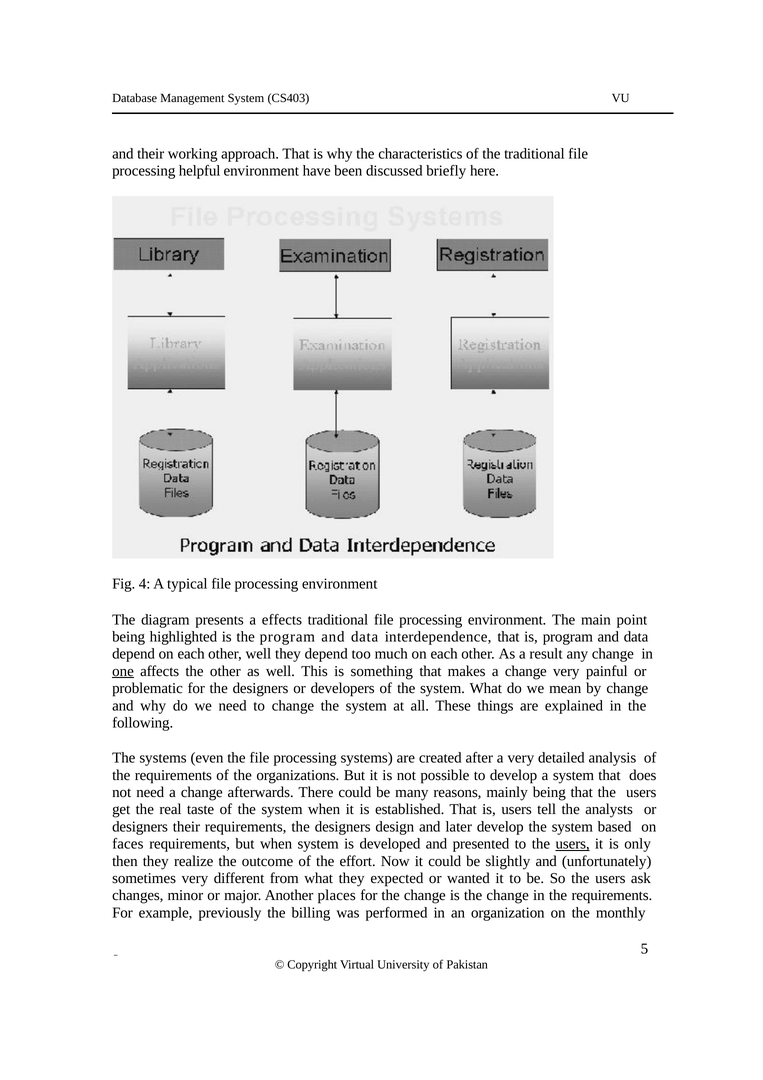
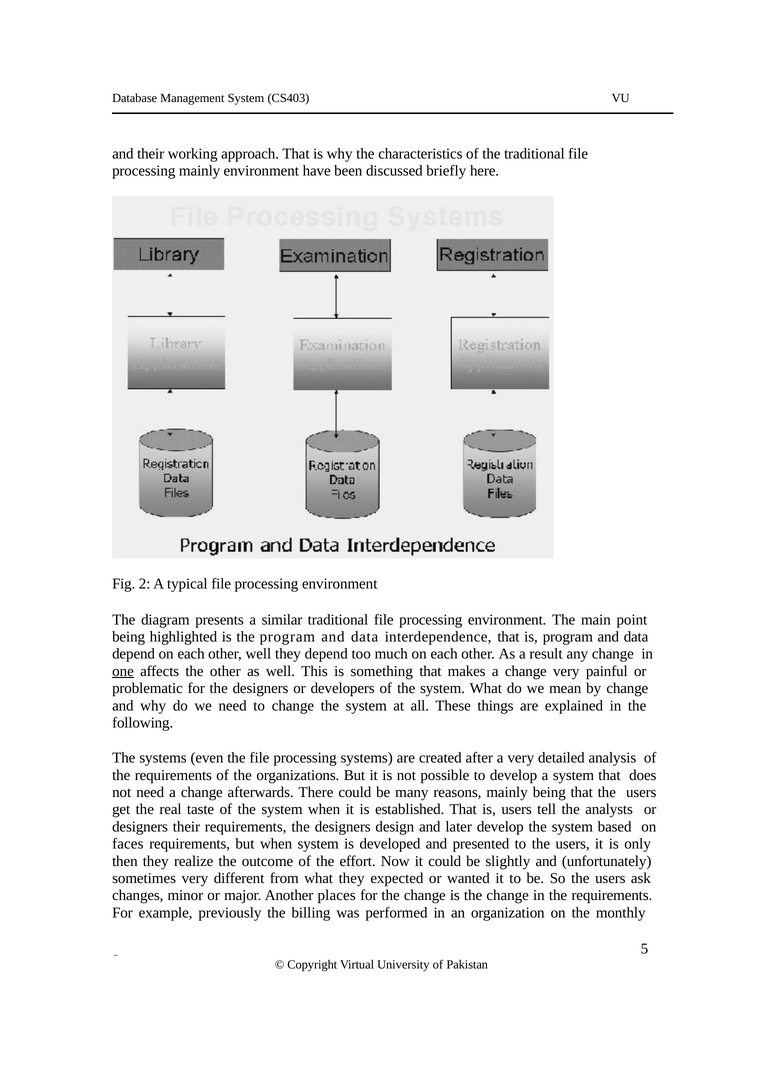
processing helpful: helpful -> mainly (200, 171)
4: 4 -> 2 (145, 584)
effects: effects -> similar (282, 619)
users underline: present -> none (573, 844)
